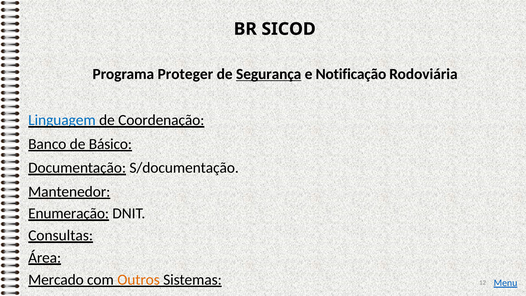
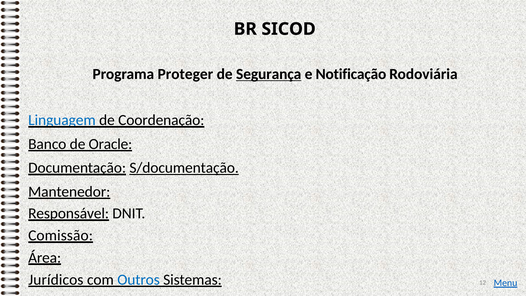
Básico: Básico -> Oracle (110, 144)
S/documentação underline: none -> present (184, 168)
Enumeração: Enumeração -> Responsável (69, 213)
Consultas: Consultas -> Comissão (61, 235)
Mercado: Mercado -> Jurídicos (56, 280)
Outros colour: orange -> blue (139, 280)
